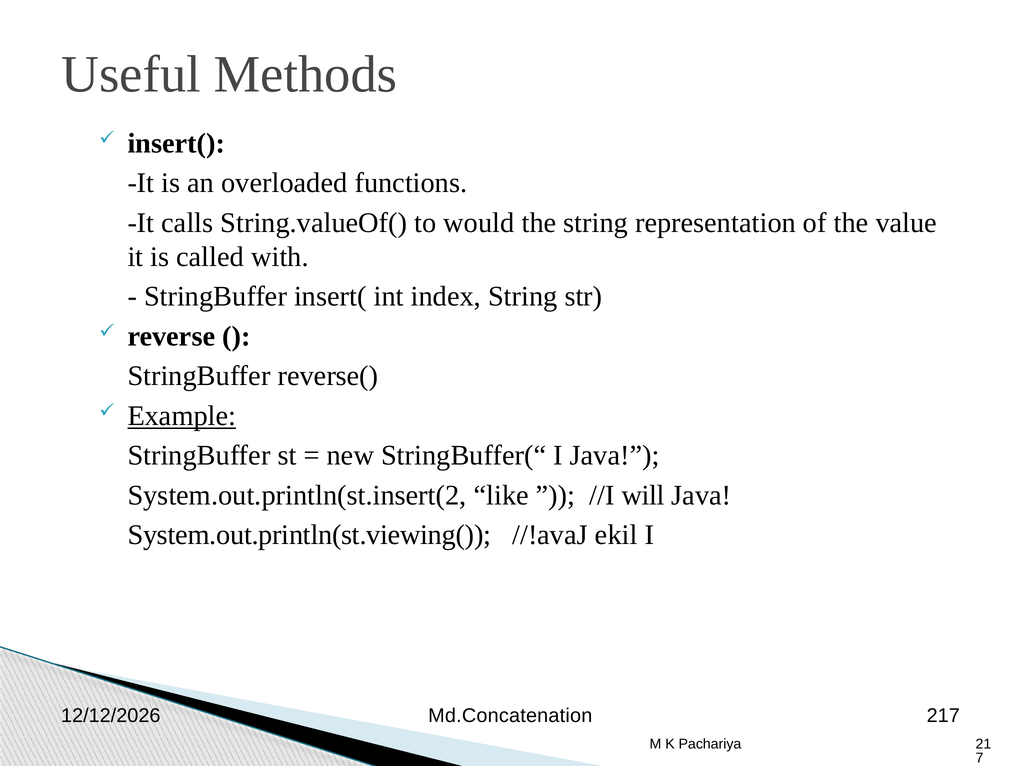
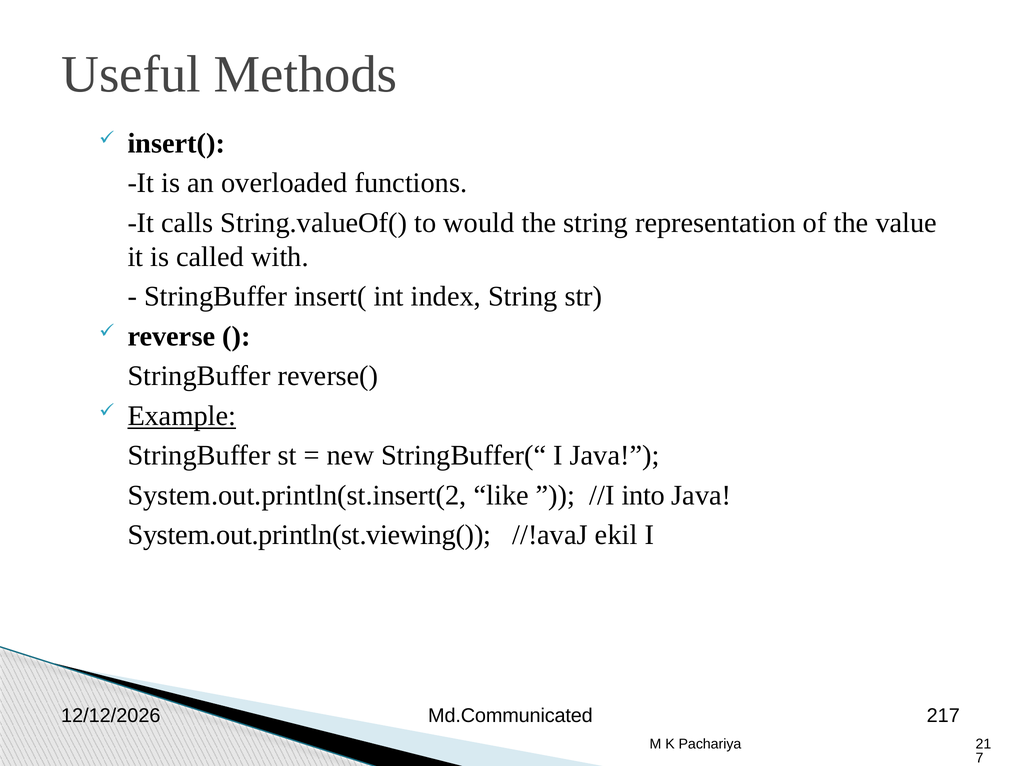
will: will -> into (643, 495)
Md.Concatenation: Md.Concatenation -> Md.Communicated (510, 716)
